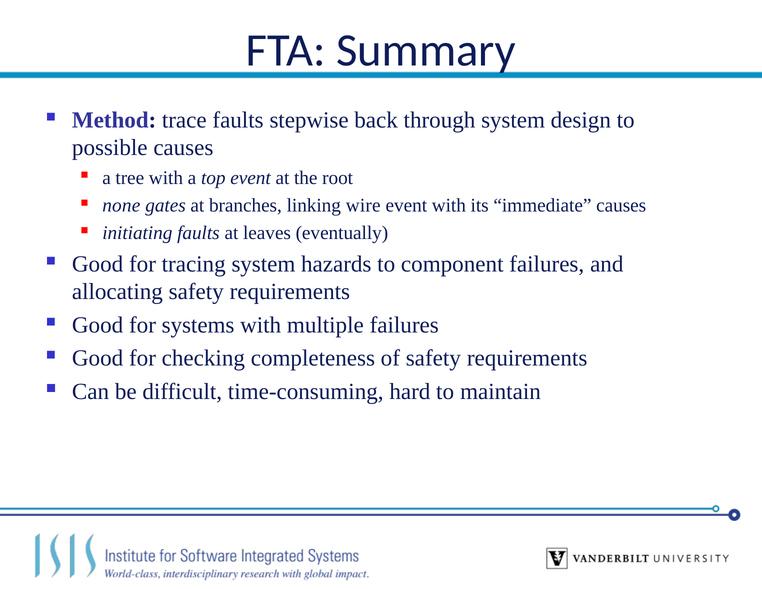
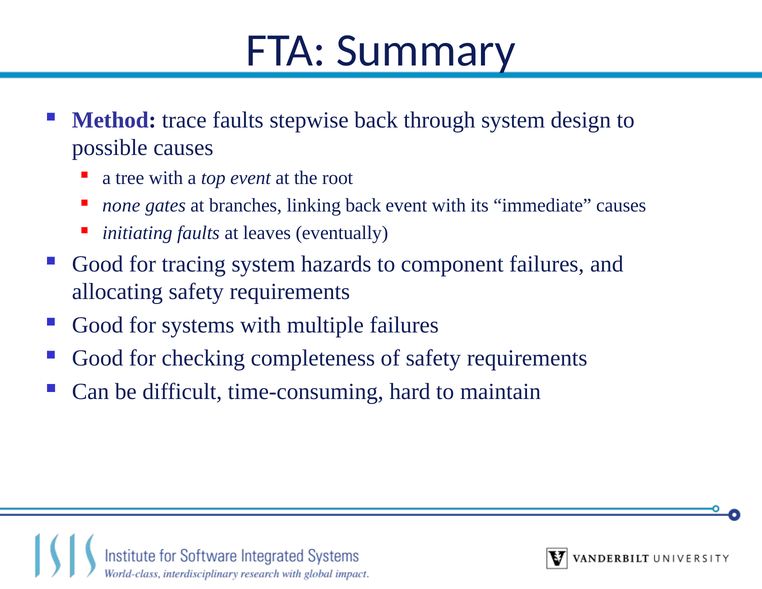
linking wire: wire -> back (363, 205)
